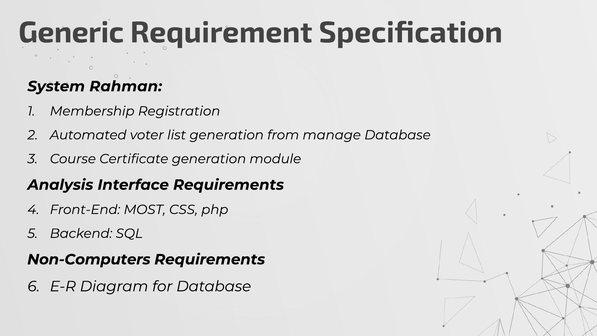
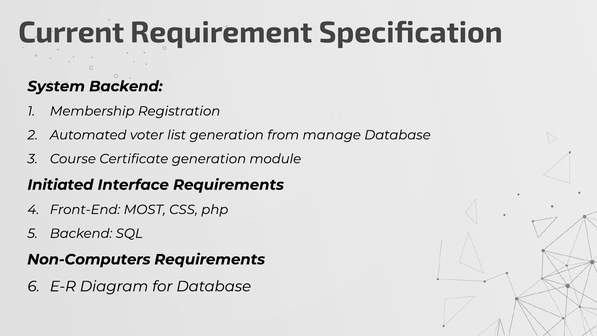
Generic: Generic -> Current (71, 32)
System Rahman: Rahman -> Backend (126, 86)
Analysis: Analysis -> Initiated (60, 185)
